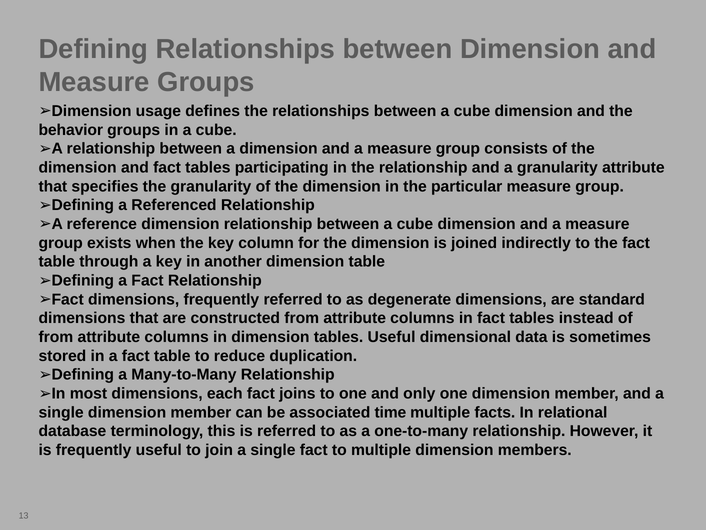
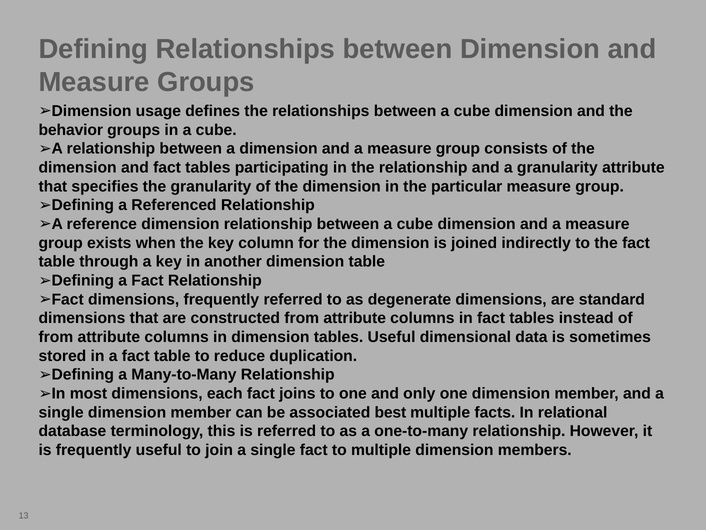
time: time -> best (390, 412)
